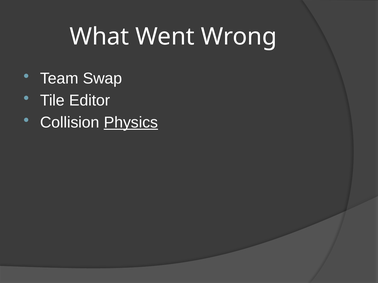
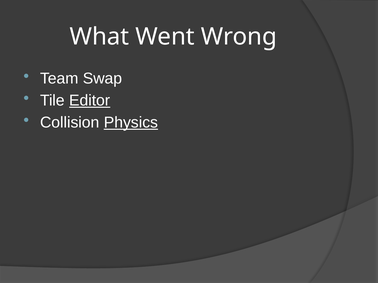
Editor underline: none -> present (90, 101)
